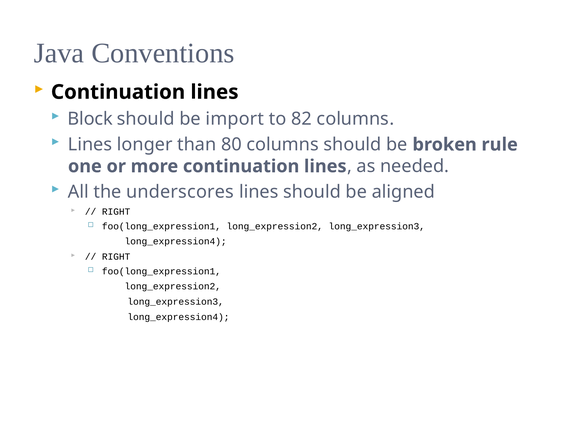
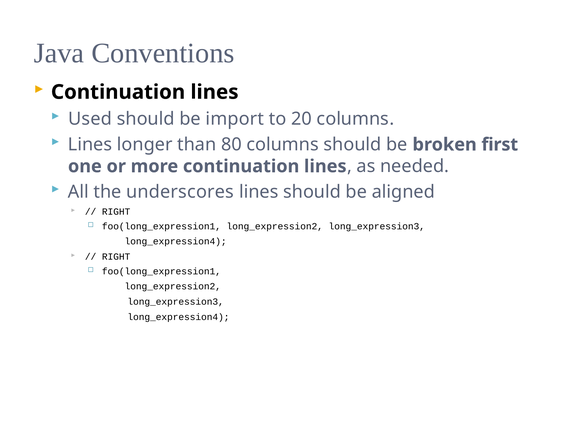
Block: Block -> Used (90, 119)
82: 82 -> 20 (302, 119)
rule: rule -> first (500, 145)
